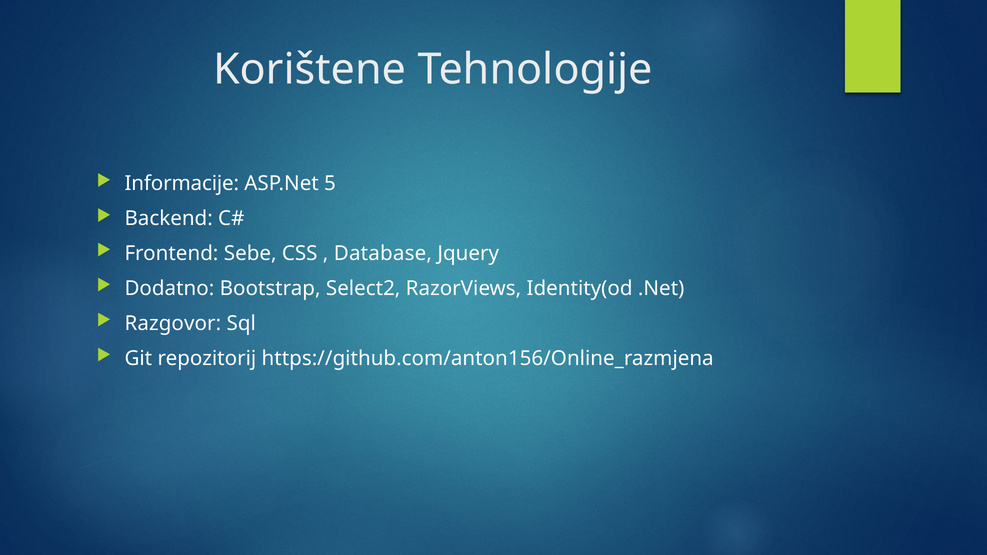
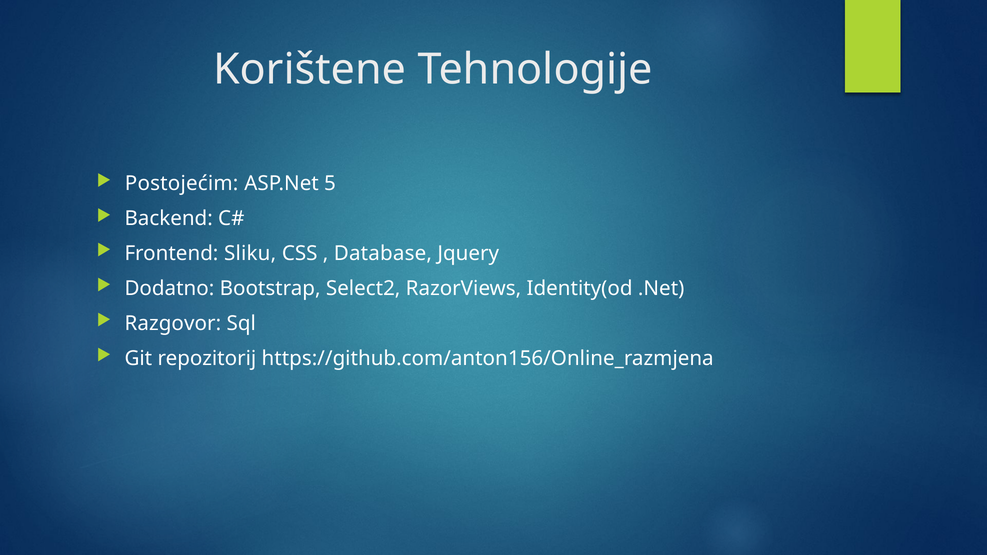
Informacije: Informacije -> Postojećim (182, 184)
Sebe: Sebe -> Sliku (250, 254)
